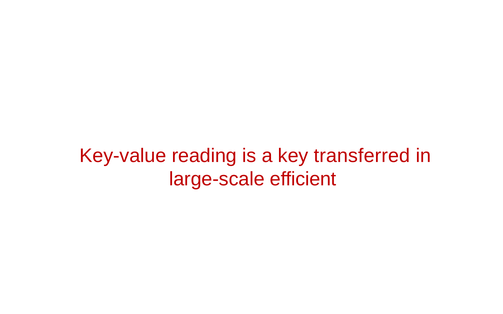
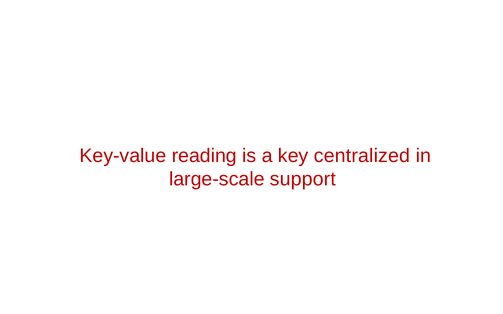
transferred: transferred -> centralized (362, 156)
efficient: efficient -> support (303, 179)
